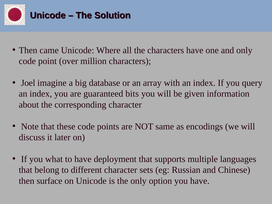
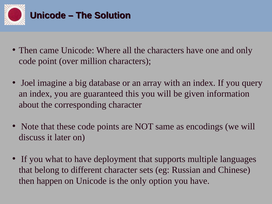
bits: bits -> this (132, 94)
surface: surface -> happen (49, 181)
